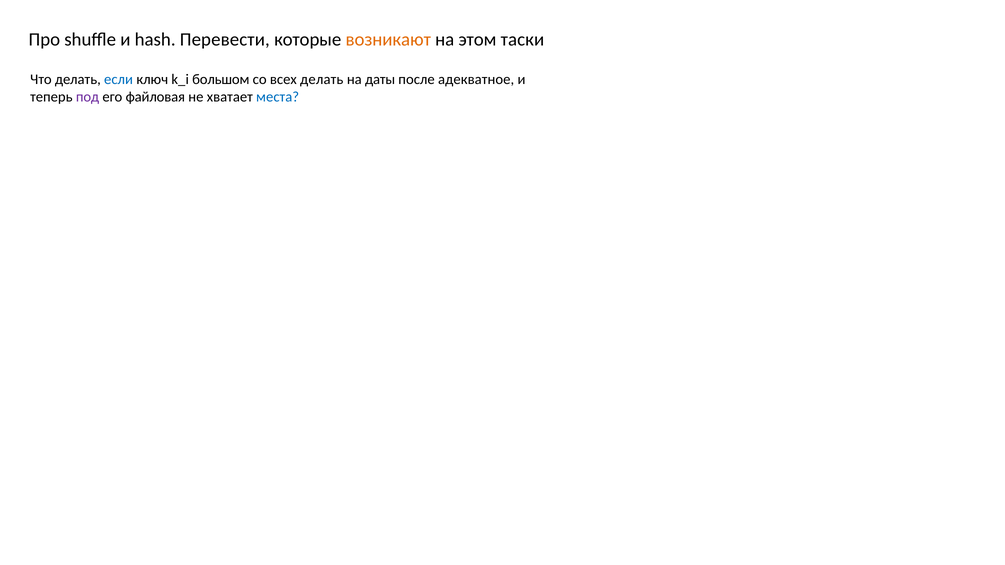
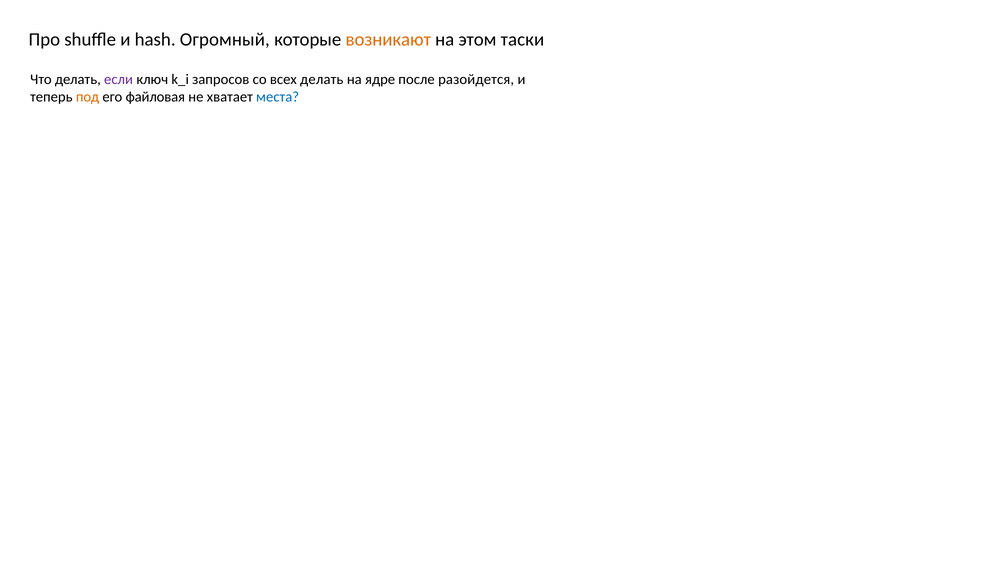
Перевести: Перевести -> Огромный (225, 40)
если colour: blue -> purple (119, 80)
большом: большом -> запросов (221, 80)
даты: даты -> ядре (380, 80)
адекватное: адекватное -> разойдется (476, 80)
под colour: purple -> orange (88, 97)
